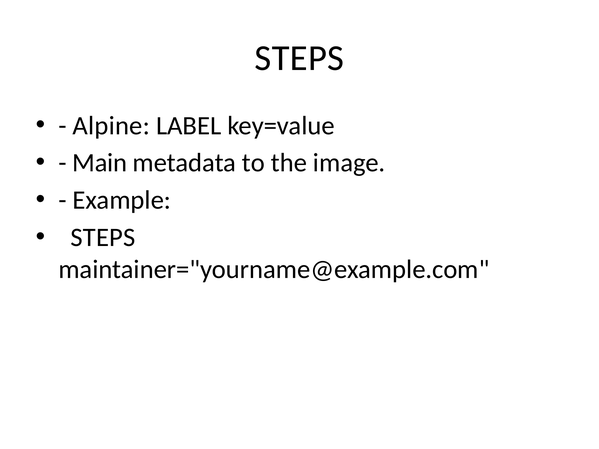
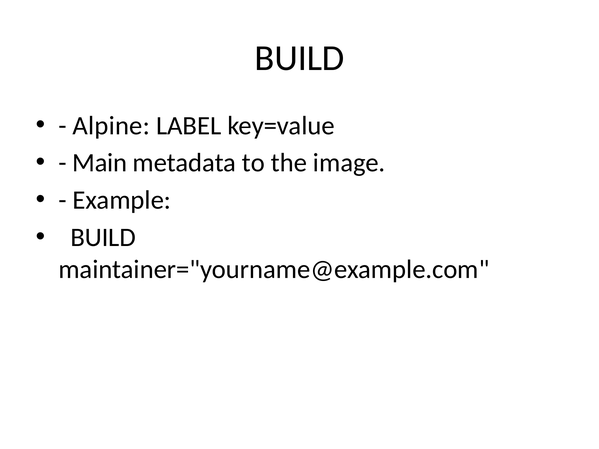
STEPS: STEPS -> BUILD (300, 58)
STEPS: STEPS -> BUILD (103, 238)
